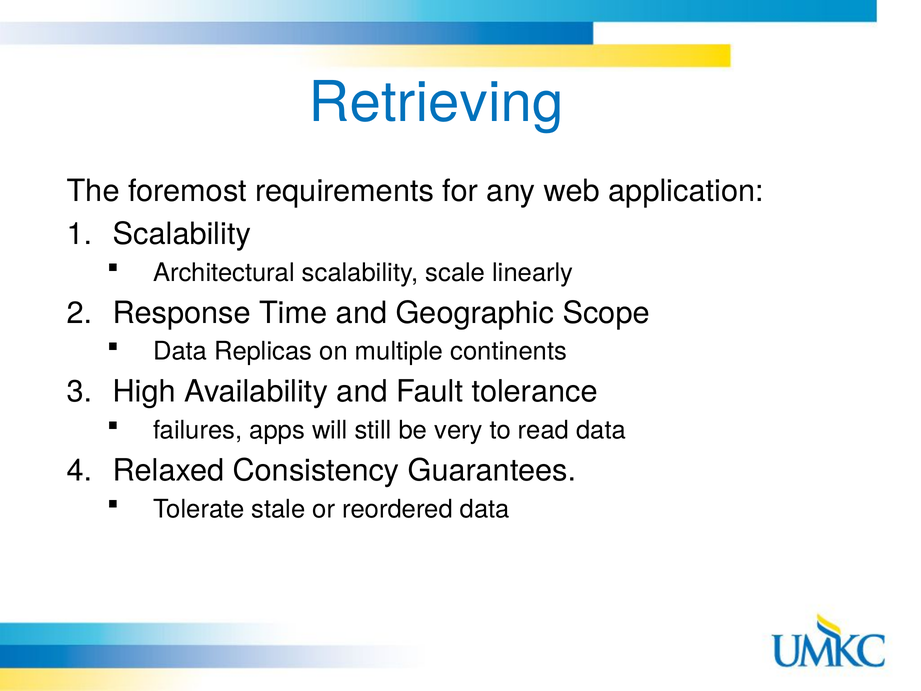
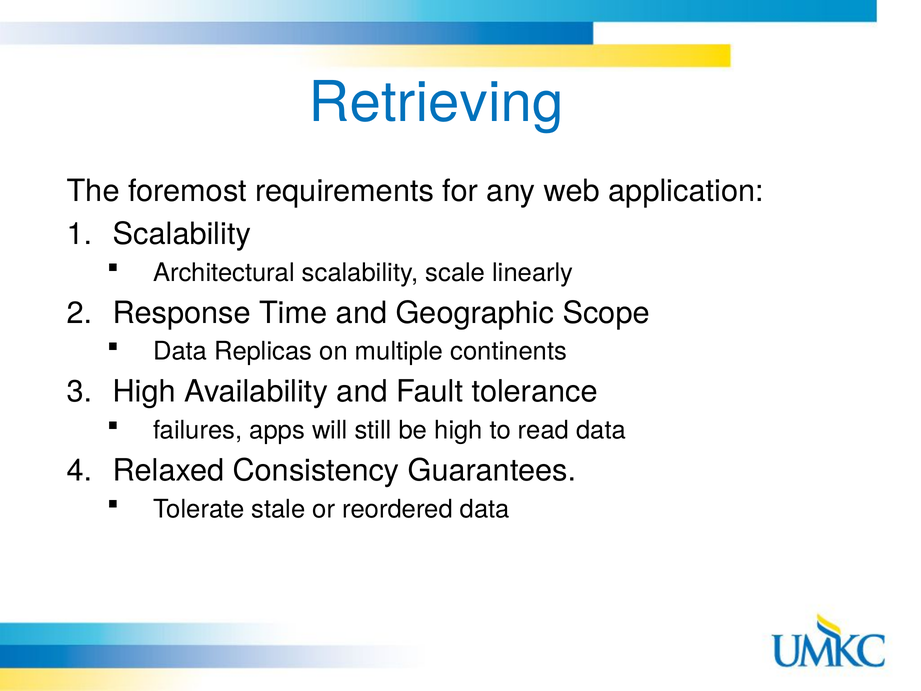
be very: very -> high (458, 430)
